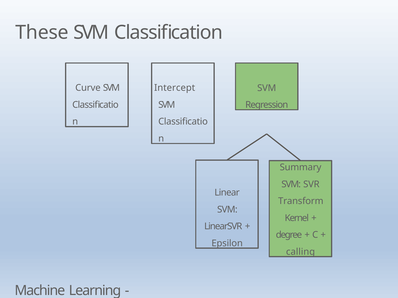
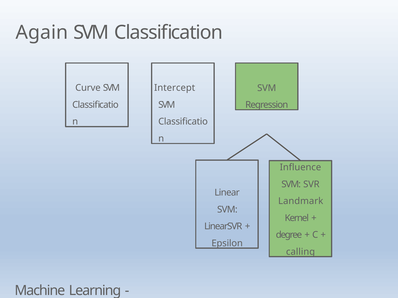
These: These -> Again (42, 32)
Summary: Summary -> Influence (300, 168)
Transform: Transform -> Landmark (301, 201)
